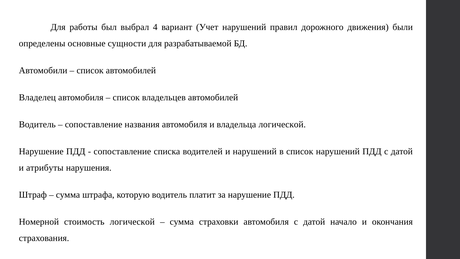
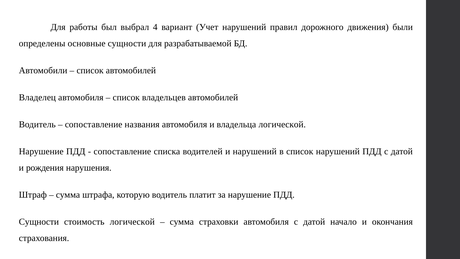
атрибуты: атрибуты -> рождения (45, 168)
Номерной: Номерной -> Сущности (39, 222)
